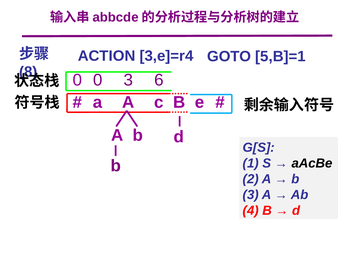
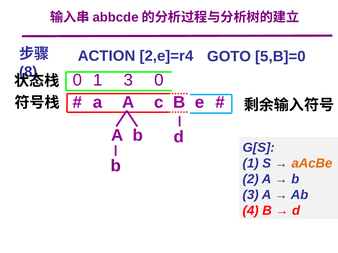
3,e]=r4: 3,e]=r4 -> 2,e]=r4 (166, 56)
5,B]=1: 5,B]=1 -> 5,B]=0 (280, 57)
0 0: 0 -> 1 (98, 80)
3 6: 6 -> 0 (159, 80)
aAcBe colour: black -> orange (312, 164)
